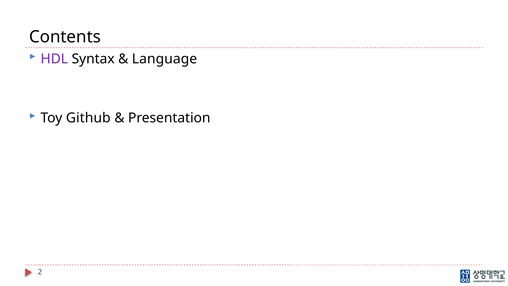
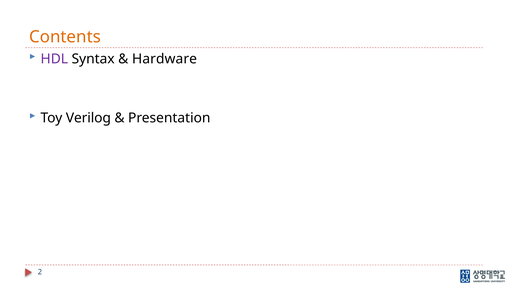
Contents colour: black -> orange (65, 37)
Language: Language -> Hardware (165, 59)
Github: Github -> Verilog (88, 118)
